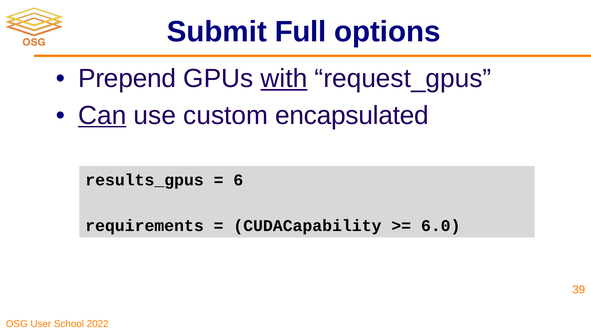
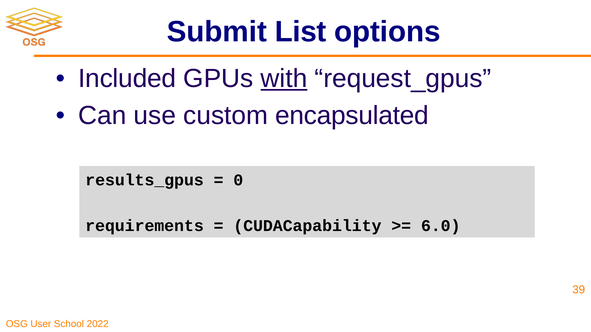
Full: Full -> List (301, 32)
Prepend: Prepend -> Included (127, 79)
Can underline: present -> none (102, 116)
6: 6 -> 0 (238, 180)
